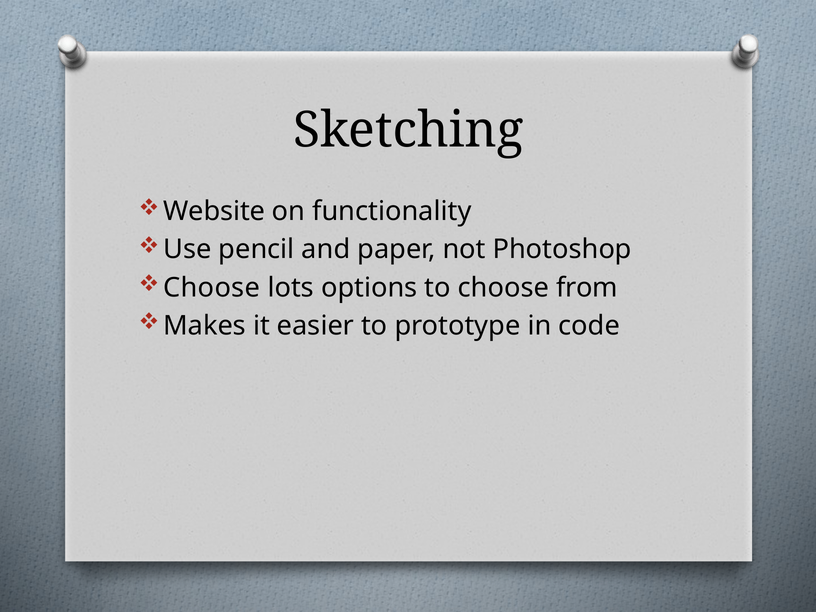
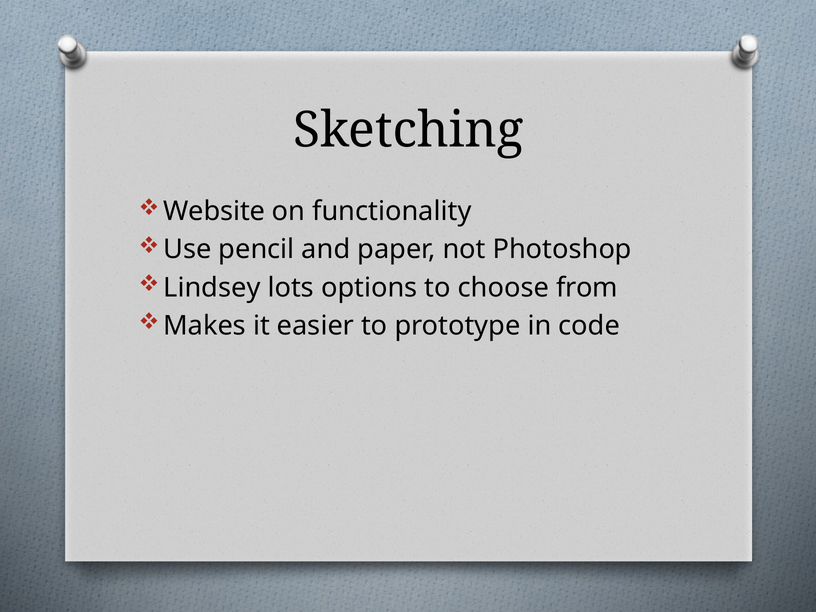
Choose: Choose -> Lindsey (212, 288)
